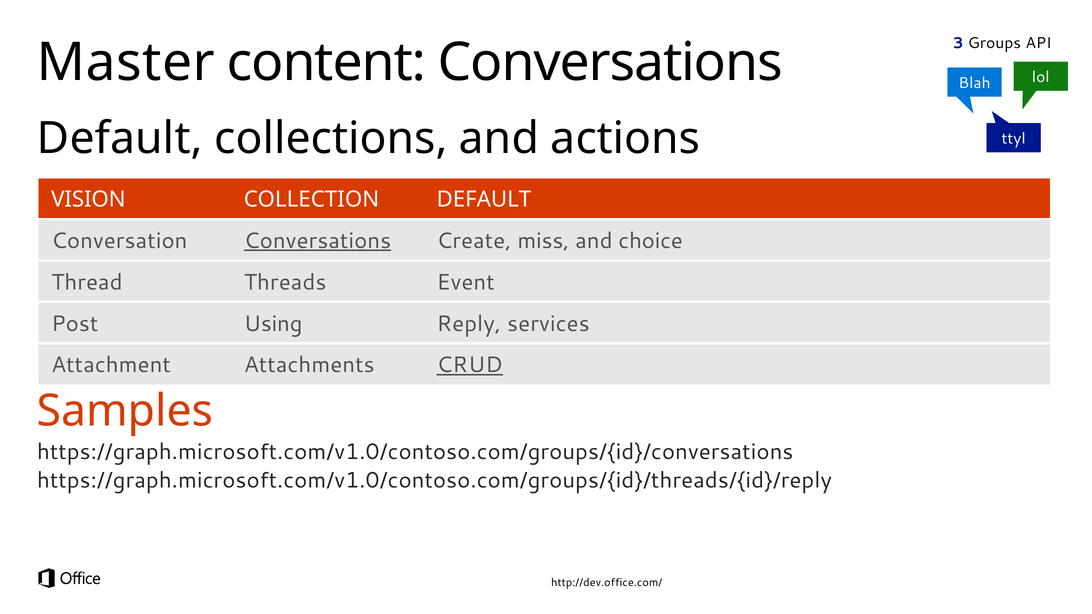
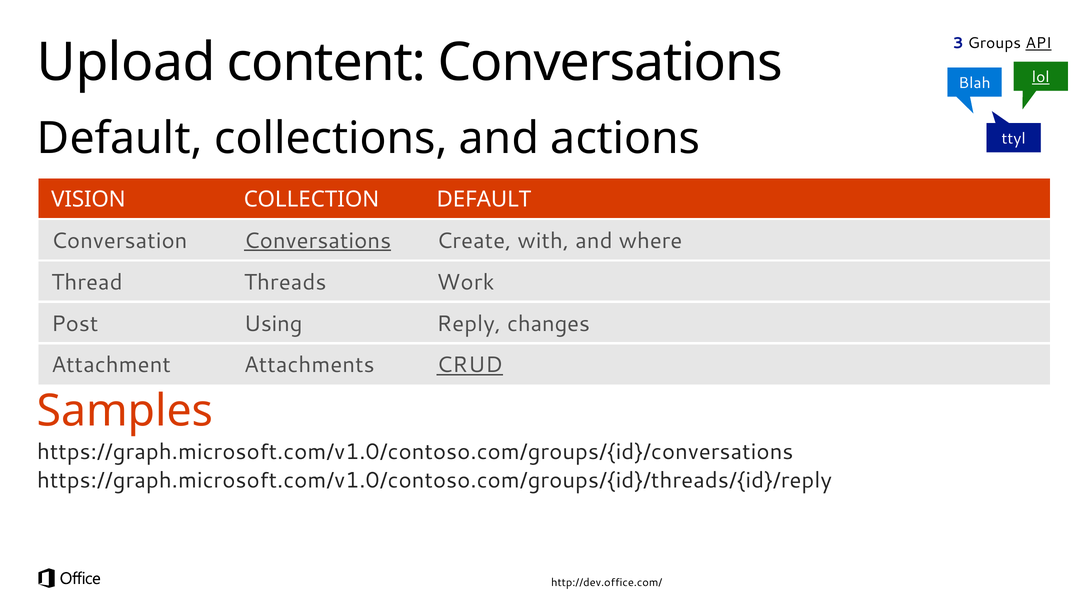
API underline: none -> present (1039, 43)
Master: Master -> Upload (126, 63)
lol underline: none -> present (1041, 77)
miss: miss -> with (543, 241)
choice: choice -> where (651, 241)
Event: Event -> Work (466, 282)
services: services -> changes (549, 324)
